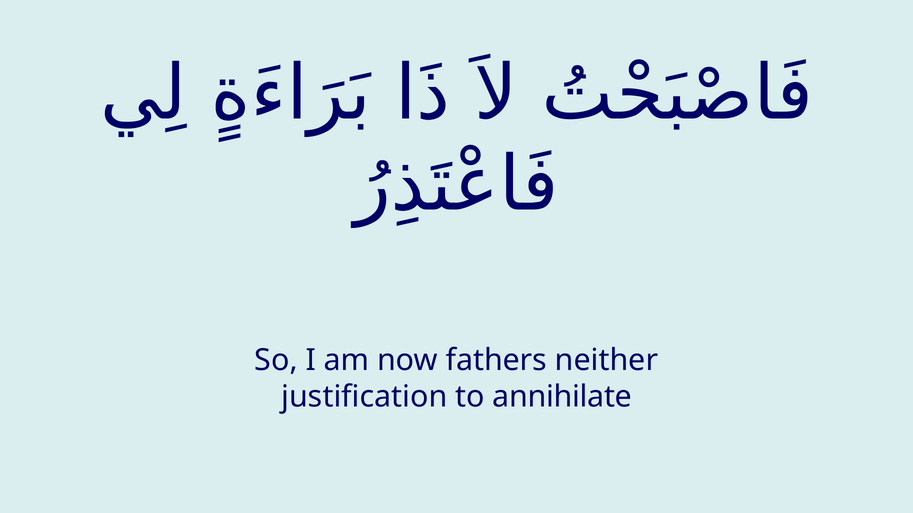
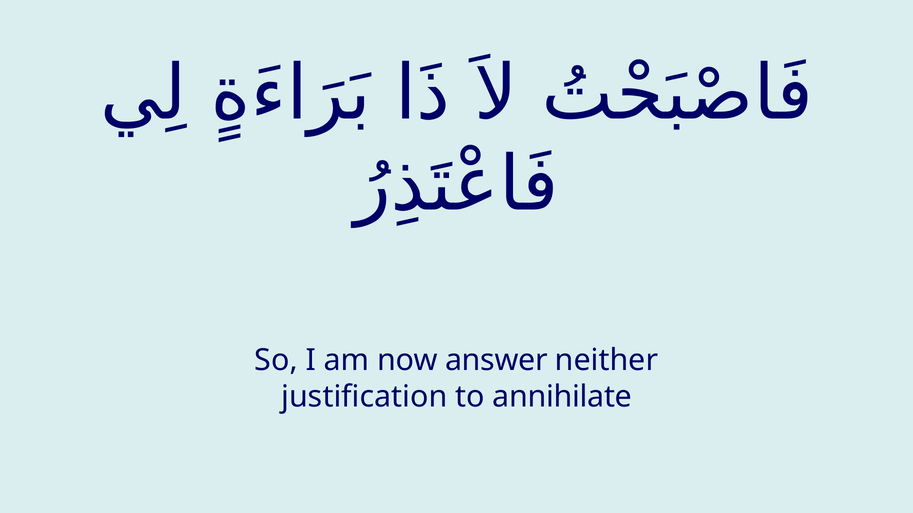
fathers: fathers -> answer (496, 360)
